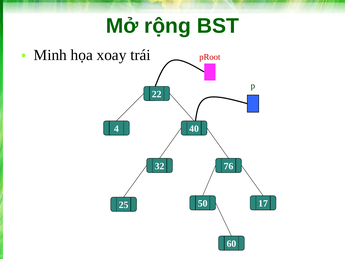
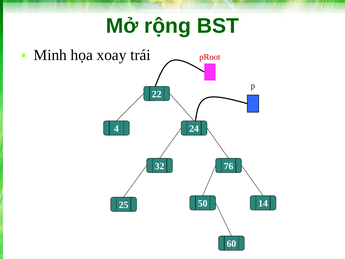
40: 40 -> 24 (194, 129)
17: 17 -> 14 (263, 203)
